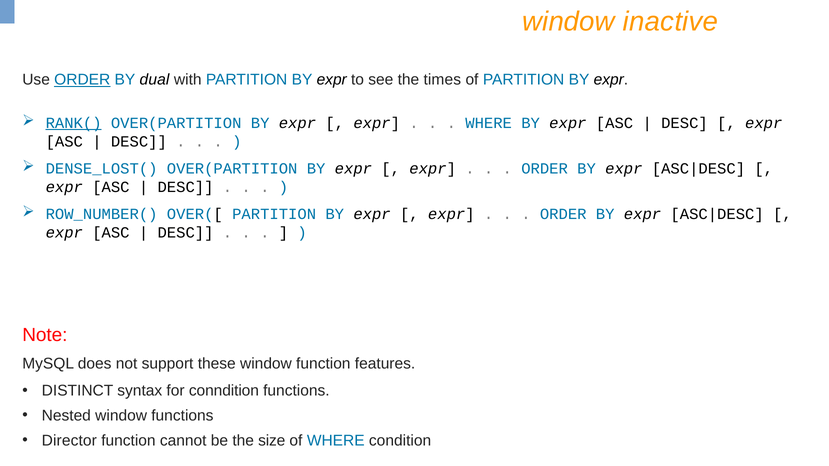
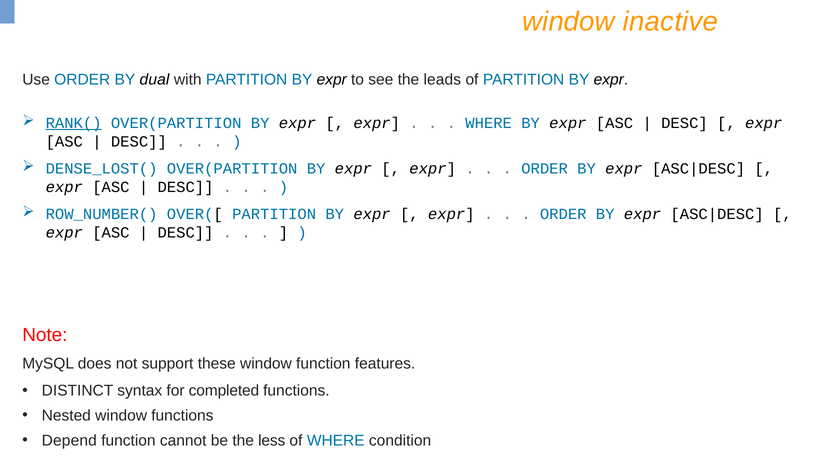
ORDER underline: present -> none (82, 80)
times: times -> leads (442, 80)
conndition: conndition -> completed (224, 391)
Director: Director -> Depend (69, 441)
size: size -> less (272, 441)
